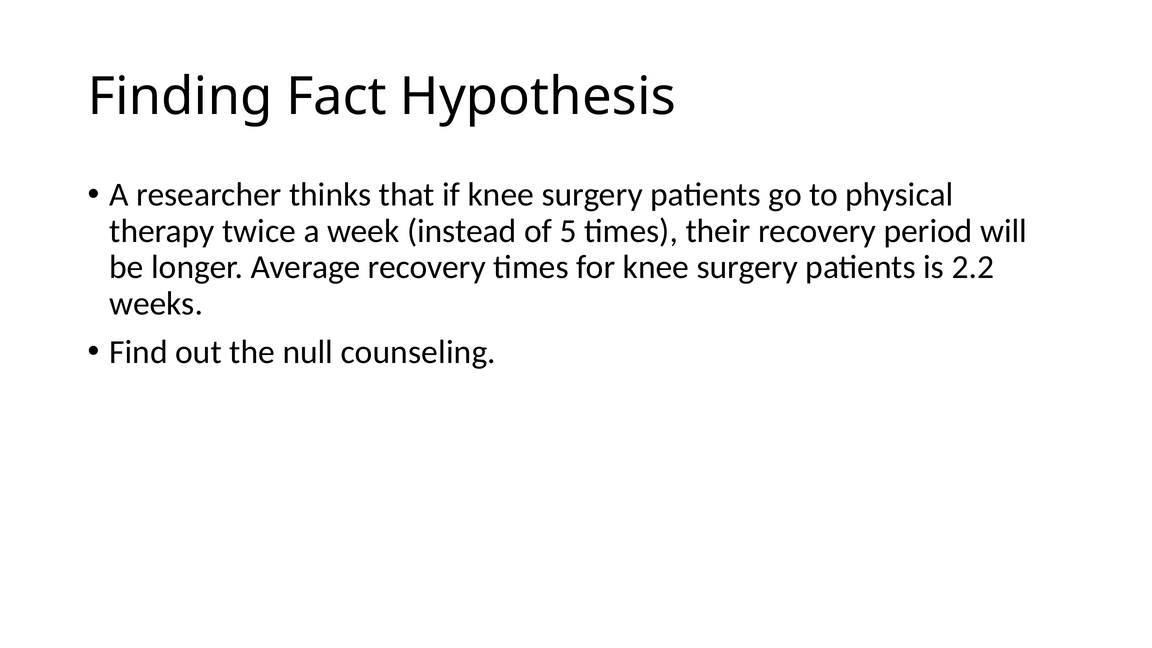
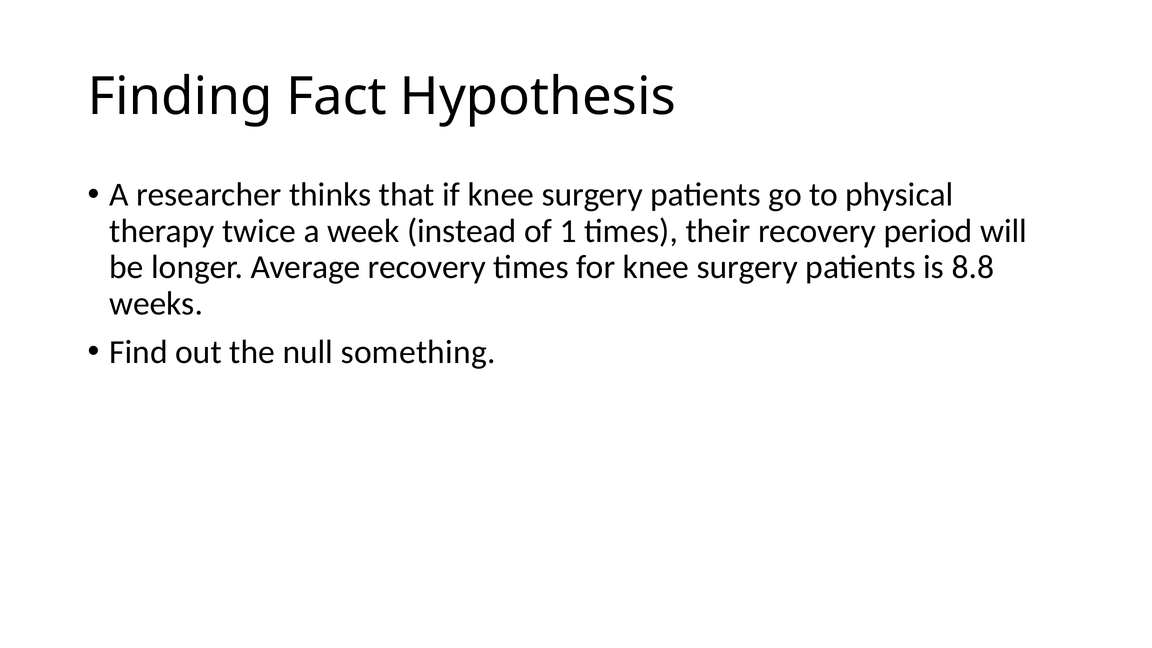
5: 5 -> 1 (568, 231)
2.2: 2.2 -> 8.8 (973, 267)
counseling: counseling -> something (418, 352)
